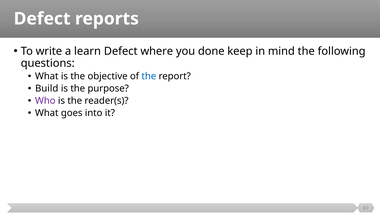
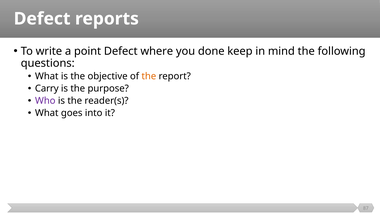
learn: learn -> point (88, 51)
the colour: blue -> orange (149, 76)
Build: Build -> Carry (47, 88)
